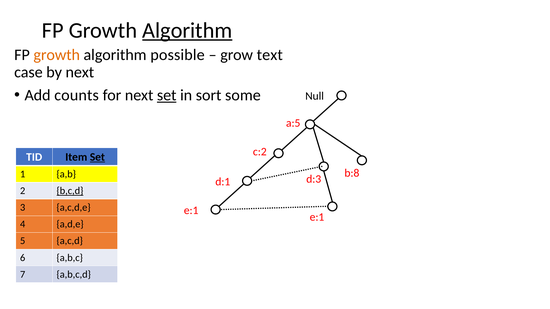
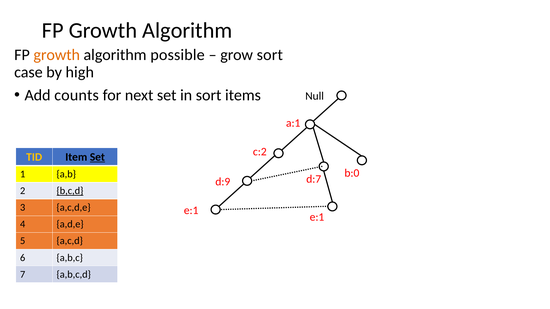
Algorithm underline: present -> none (187, 30)
grow text: text -> sort (270, 55)
by next: next -> high (80, 72)
set underline: present -> none (167, 95)
some: some -> items (243, 95)
a:5: a:5 -> a:1 (293, 123)
TID colour: white -> yellow (34, 157)
b:8: b:8 -> b:0 (352, 173)
d:3: d:3 -> d:7 (314, 179)
d:1: d:1 -> d:9 (223, 182)
